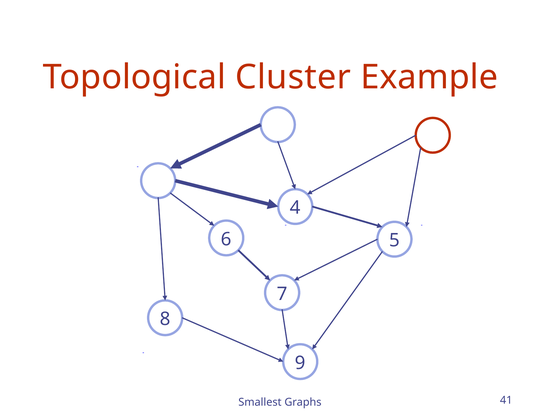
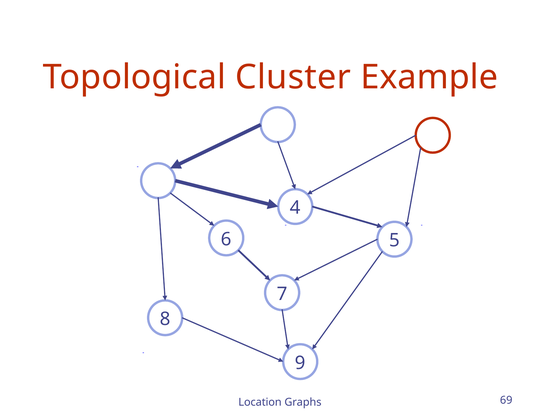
Smallest: Smallest -> Location (260, 402)
41: 41 -> 69 (506, 400)
